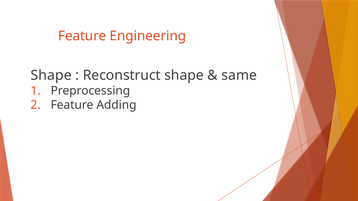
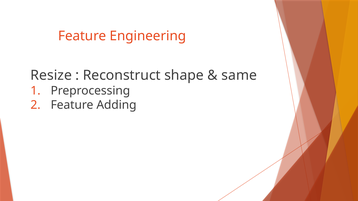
Shape: Shape -> Resize (51, 75)
